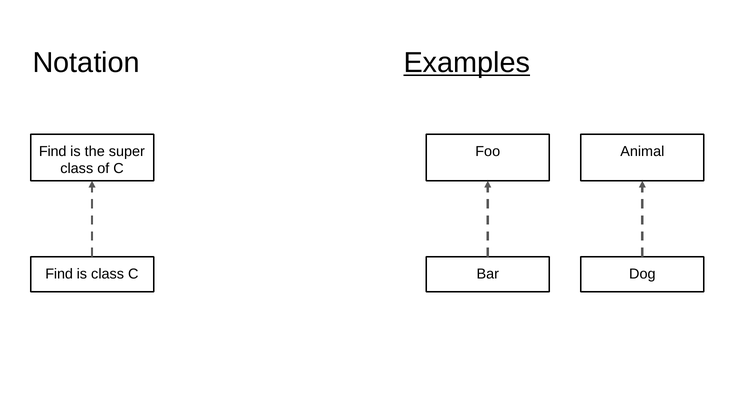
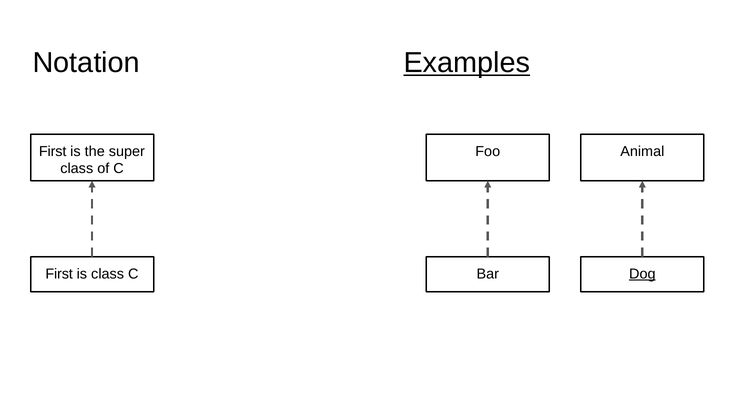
Find: Find -> First (53, 151)
Find: Find -> First (59, 274)
Dog underline: none -> present (642, 274)
